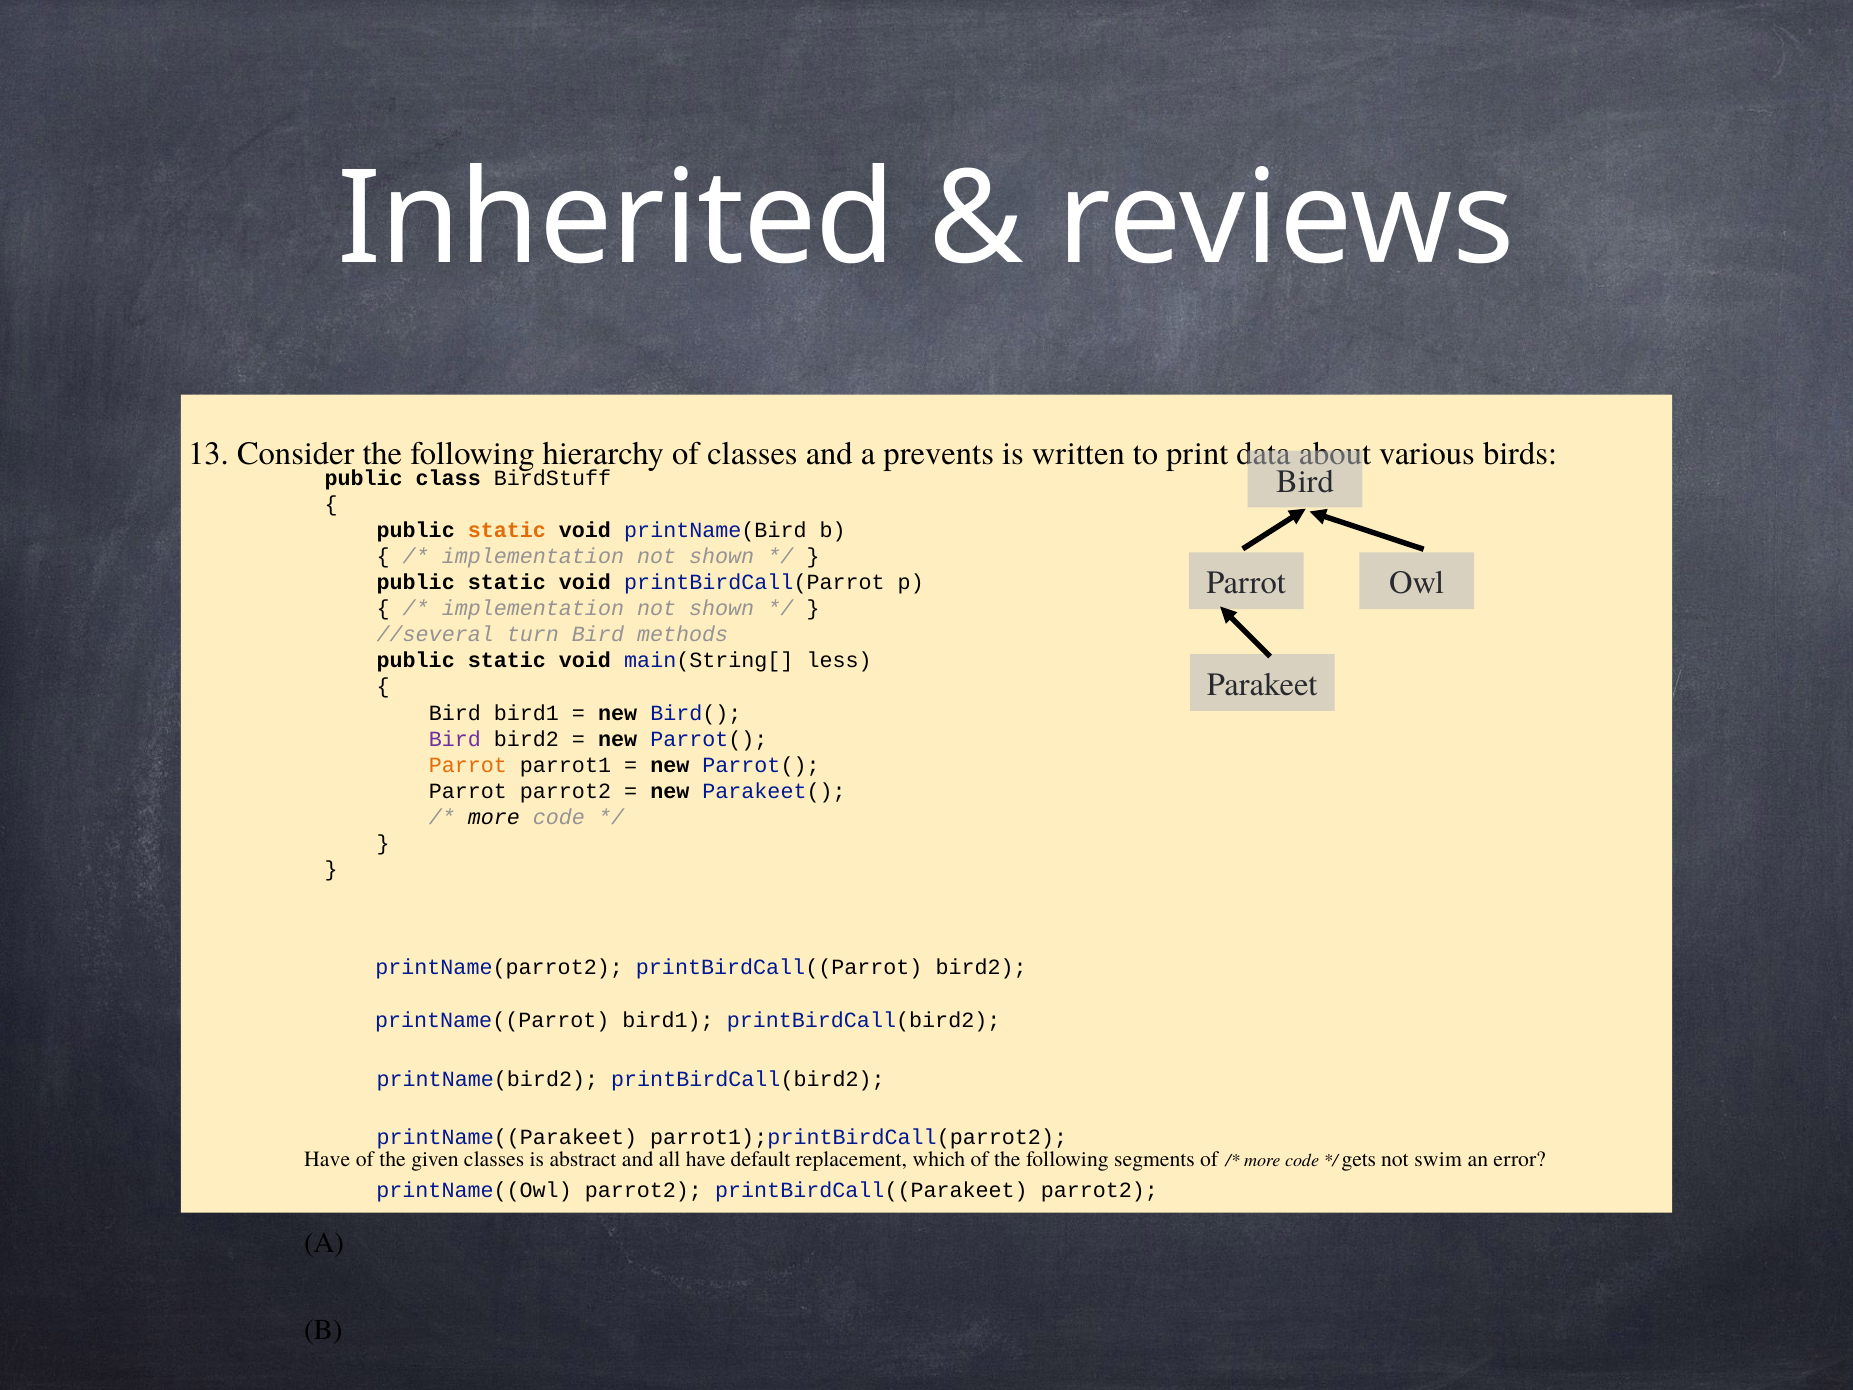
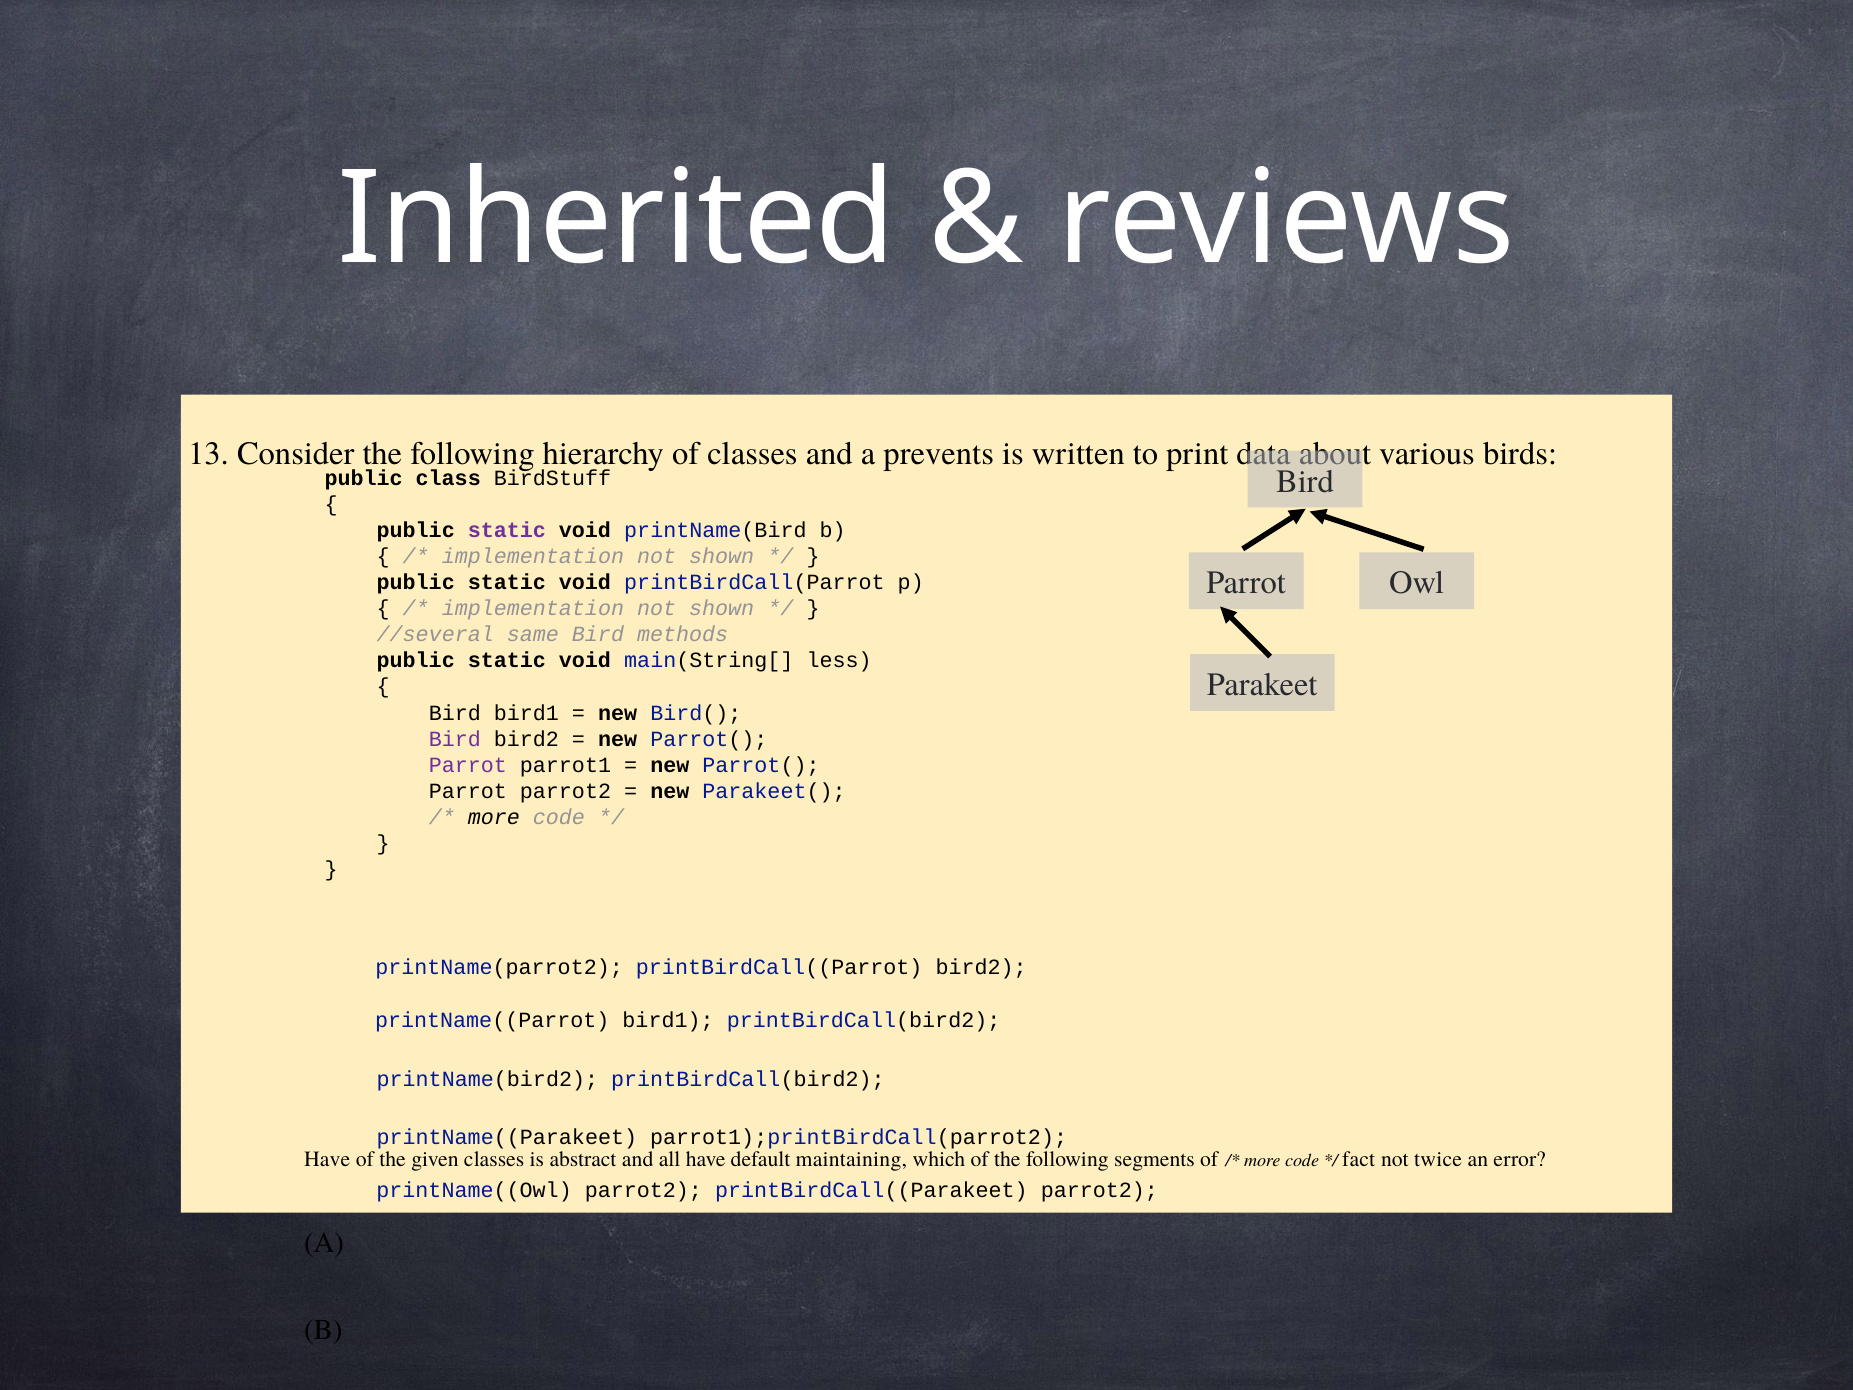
static colour: orange -> purple (507, 530)
turn: turn -> same (533, 635)
Parrot colour: orange -> purple (468, 765)
replacement: replacement -> maintaining (851, 1159)
gets: gets -> fact (1359, 1159)
swim: swim -> twice (1438, 1159)
